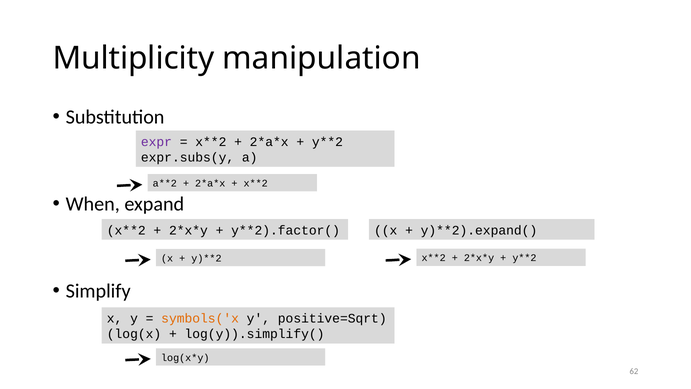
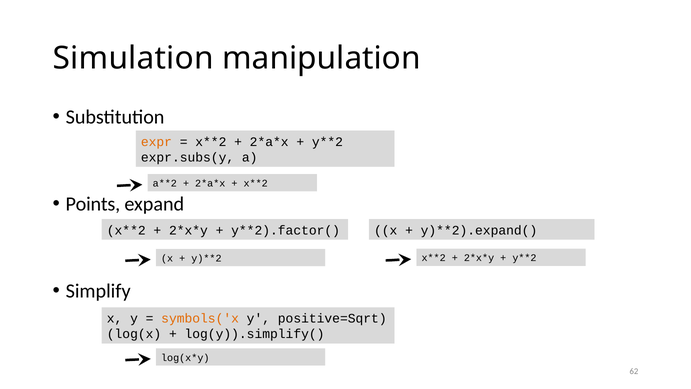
Multiplicity: Multiplicity -> Simulation (133, 58)
expr colour: purple -> orange (156, 142)
When: When -> Points (93, 204)
